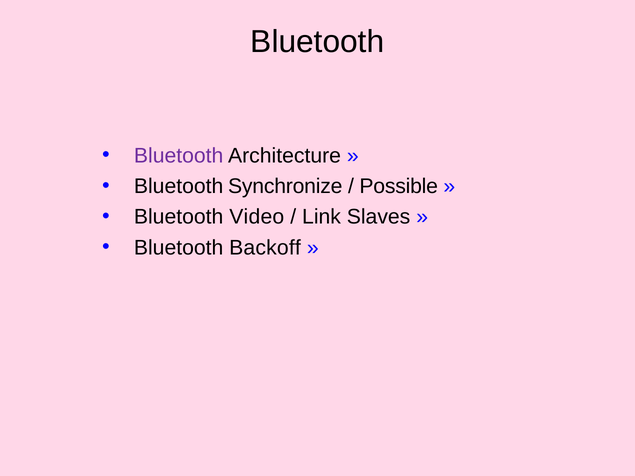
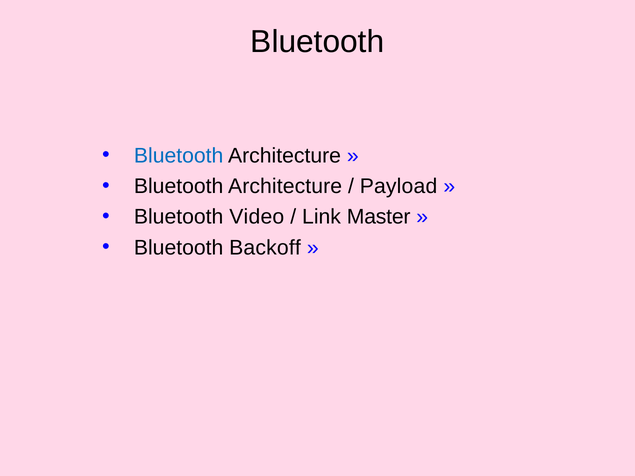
Bluetooth colour: purple -> blue (179, 156)
Synchronize: Synchronize -> Architecture (285, 186)
Possible: Possible -> Payload (399, 186)
Slaves: Slaves -> Master (379, 217)
